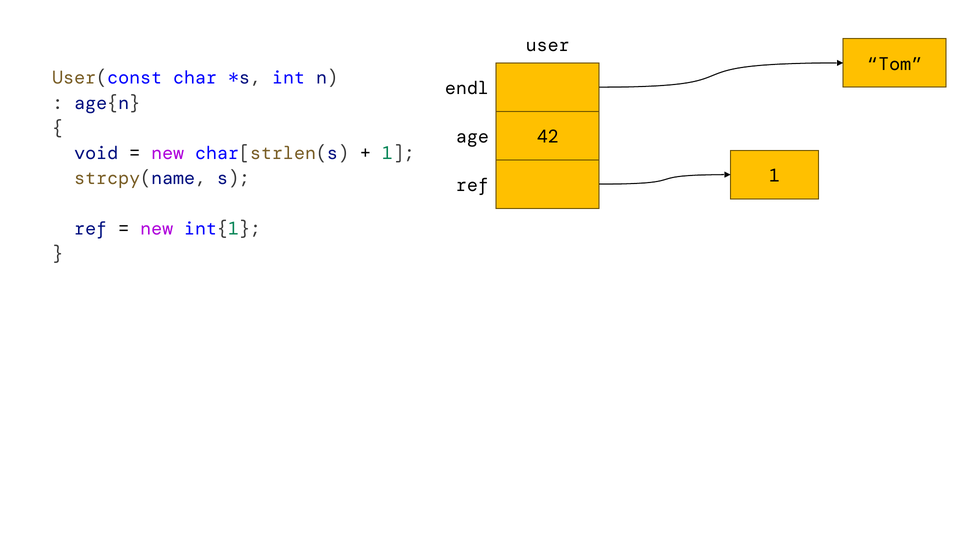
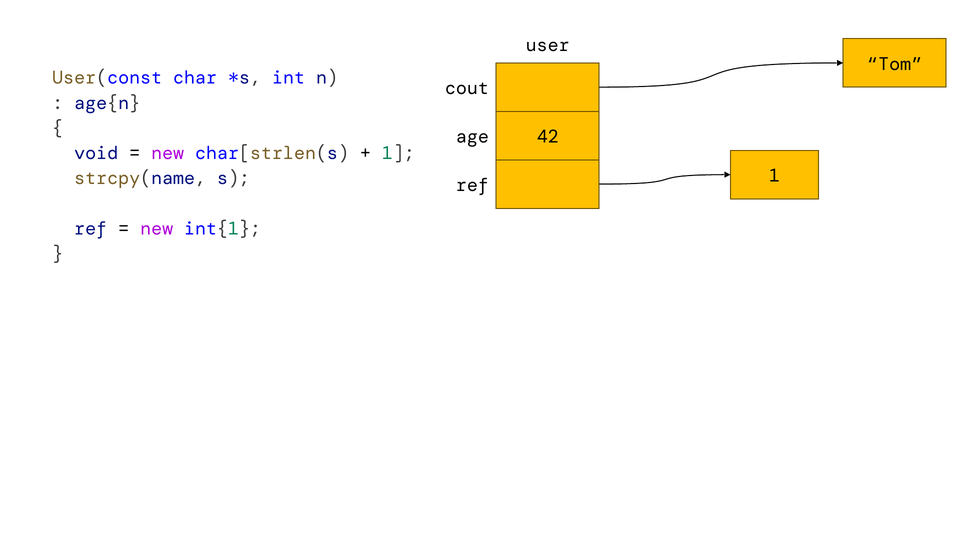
endl: endl -> cout (467, 88)
